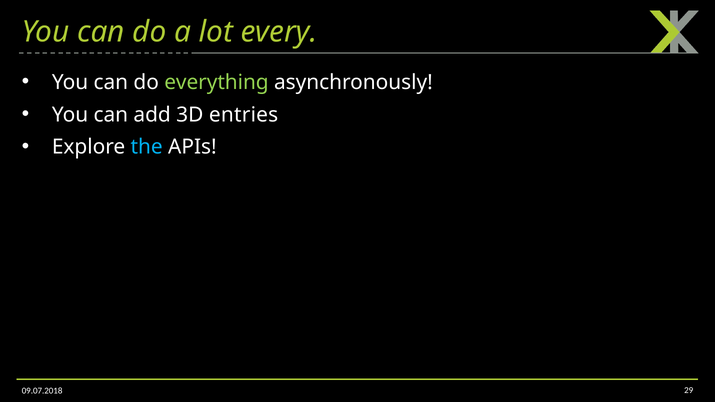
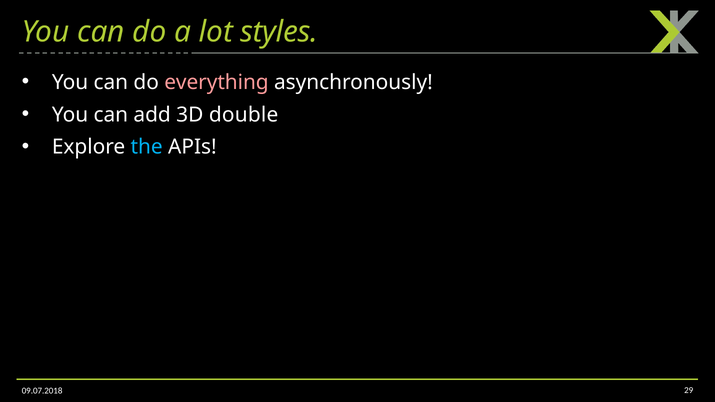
every: every -> styles (279, 32)
everything colour: light green -> pink (216, 82)
entries: entries -> double (244, 115)
